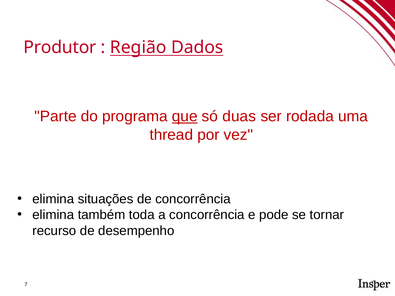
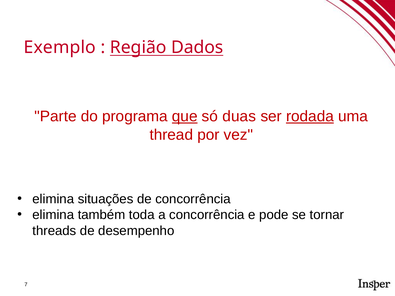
Produtor: Produtor -> Exemplo (60, 47)
rodada underline: none -> present (310, 116)
recurso: recurso -> threads (54, 231)
